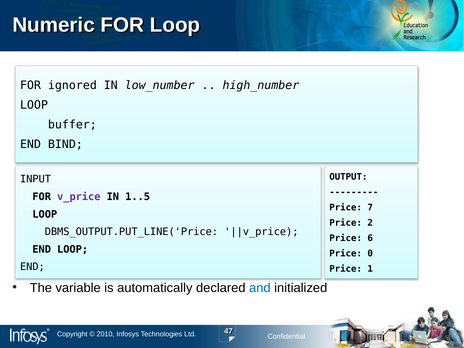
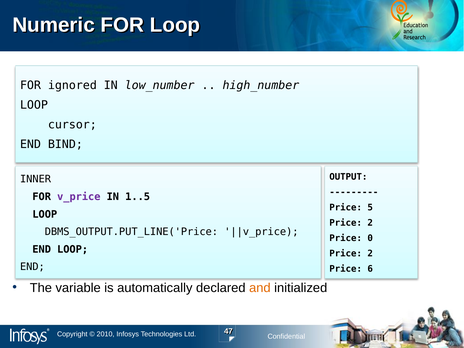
buffer: buffer -> cursor (72, 125)
INPUT: INPUT -> INNER (36, 179)
7: 7 -> 5 (370, 208)
6: 6 -> 0 (370, 238)
0: 0 -> 2 (370, 254)
1: 1 -> 6 (370, 269)
and colour: blue -> orange (260, 288)
